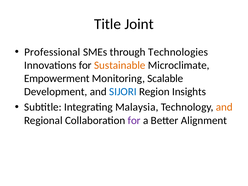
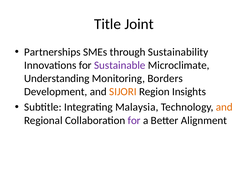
Professional: Professional -> Partnerships (52, 52)
Technologies: Technologies -> Sustainability (178, 52)
Sustainable colour: orange -> purple (120, 65)
Empowerment: Empowerment -> Understanding (57, 78)
Scalable: Scalable -> Borders (165, 78)
SIJORI colour: blue -> orange (123, 92)
